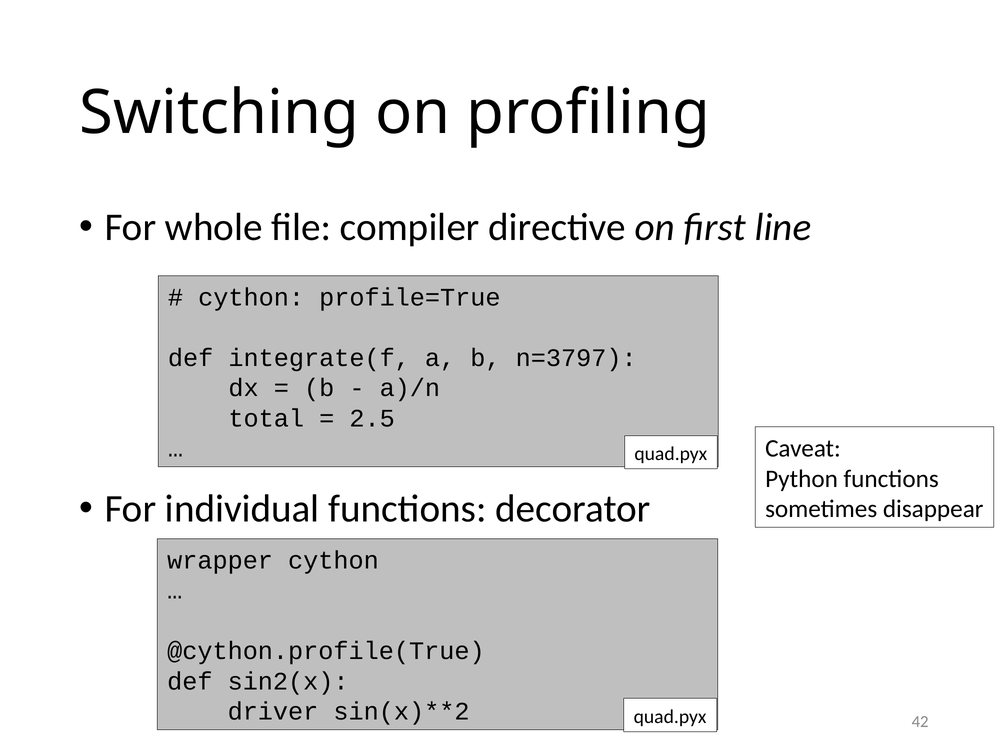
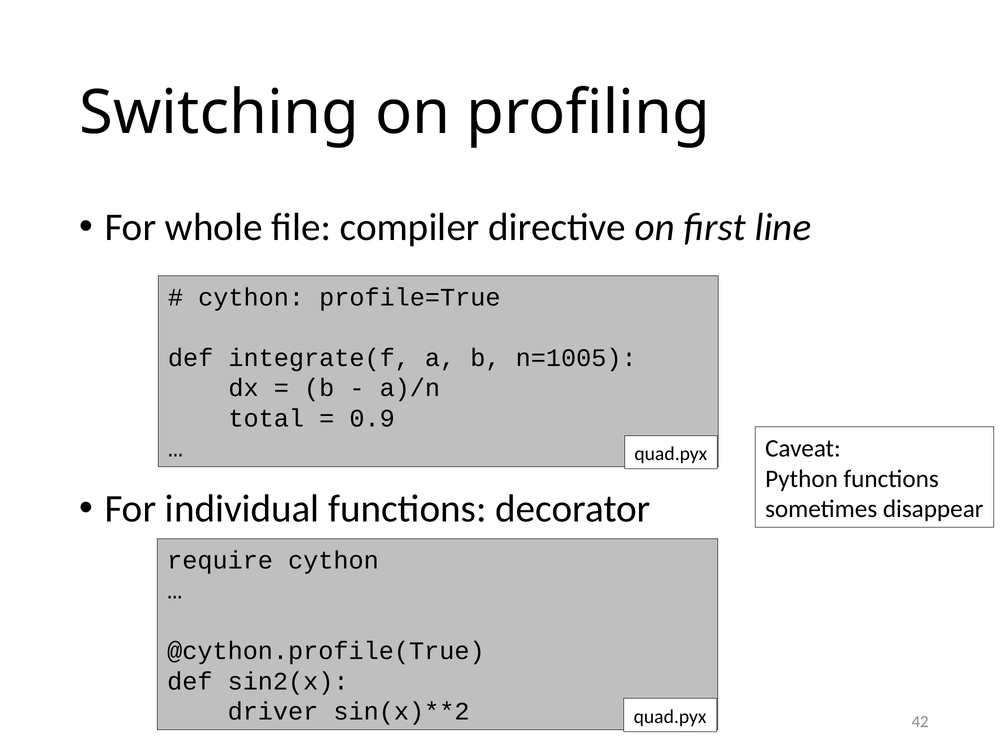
n=3797: n=3797 -> n=1005 (576, 358)
2.5: 2.5 -> 0.9 (372, 418)
wrapper: wrapper -> require (220, 560)
